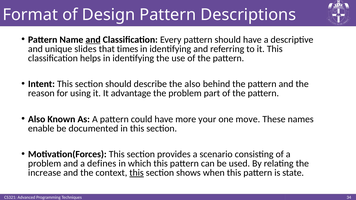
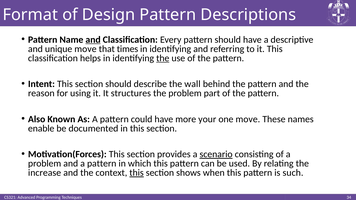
unique slides: slides -> move (85, 49)
the underline: none -> present (163, 58)
the also: also -> wall (192, 84)
advantage: advantage -> structures (131, 93)
scenario underline: none -> present (216, 154)
and a defines: defines -> pattern (102, 164)
state: state -> such (293, 173)
